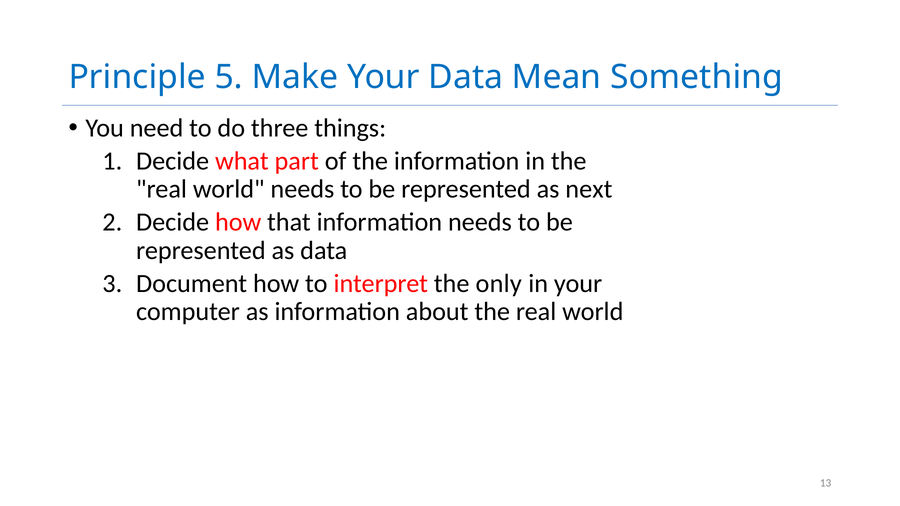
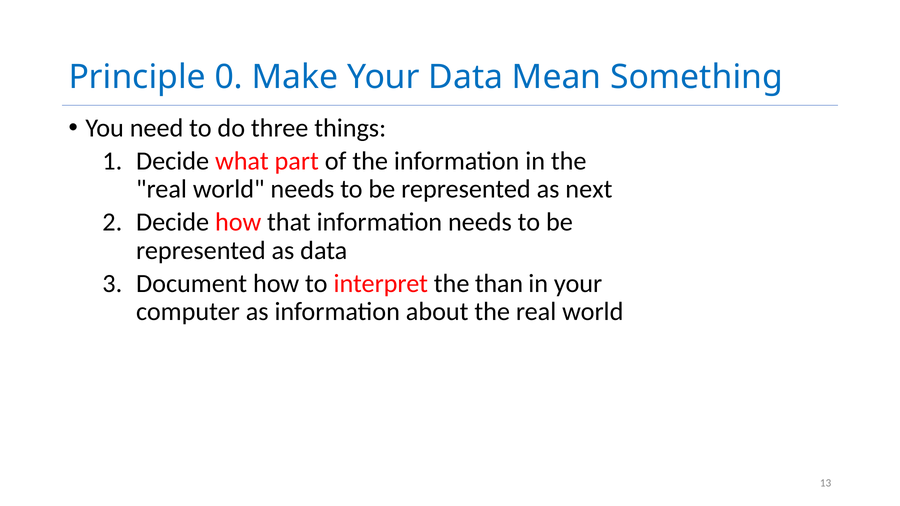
5: 5 -> 0 (229, 77)
only: only -> than (499, 284)
